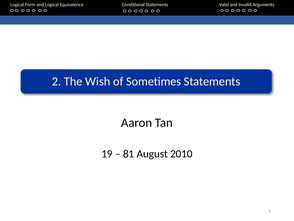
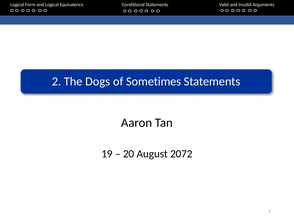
Wish: Wish -> Dogs (98, 81)
81: 81 -> 20 (129, 154)
2010: 2010 -> 2072 (181, 154)
